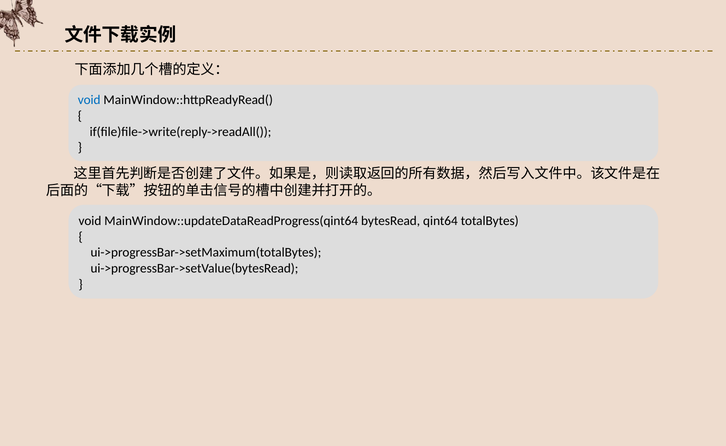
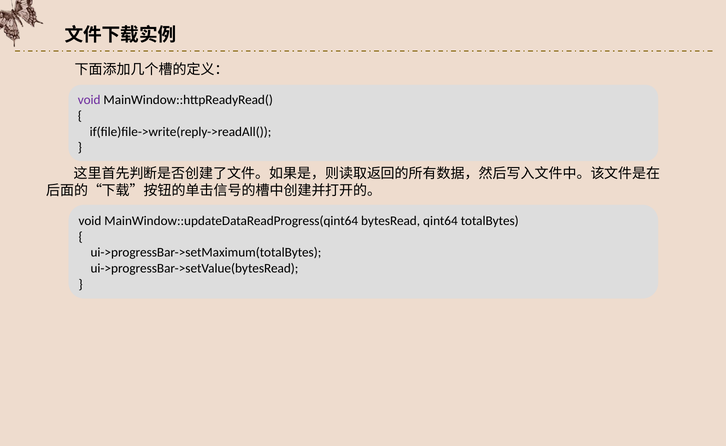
void colour: blue -> purple (89, 100)
